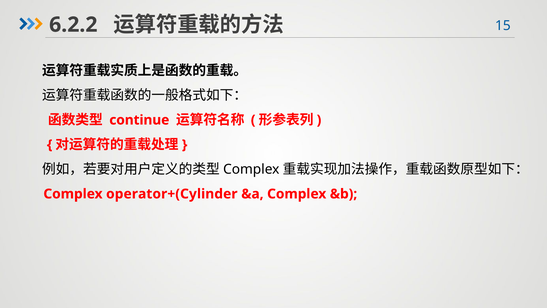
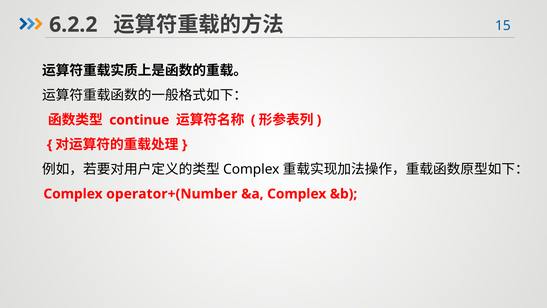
operator+(Cylinder: operator+(Cylinder -> operator+(Number (172, 194)
